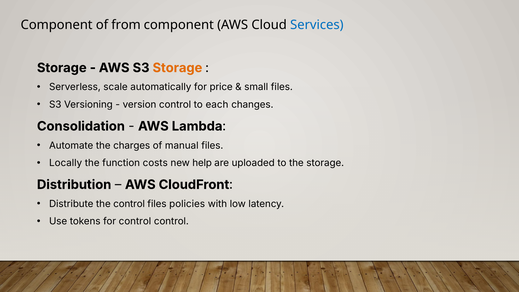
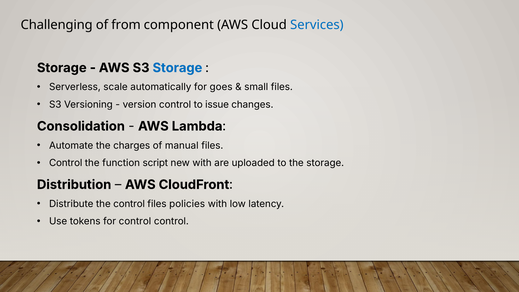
Component: Component -> Challenging (57, 25)
Storage colour: orange -> blue (177, 68)
price: price -> goes (221, 87)
each: each -> issue (217, 105)
Locally: Locally -> Control (66, 163)
costs: costs -> script (155, 163)
new help: help -> with (202, 163)
